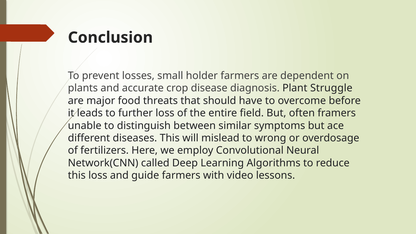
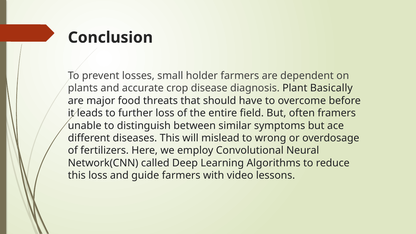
Struggle: Struggle -> Basically (331, 88)
